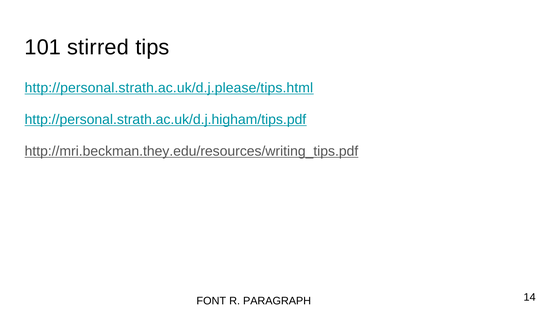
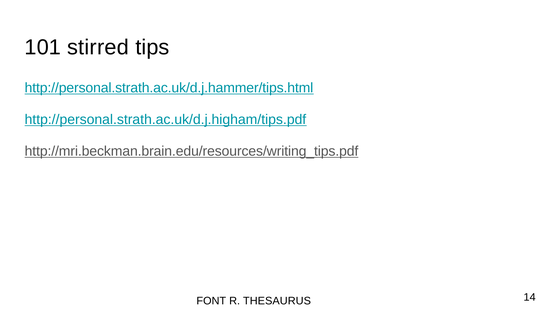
http://personal.strath.ac.uk/d.j.please/tips.html: http://personal.strath.ac.uk/d.j.please/tips.html -> http://personal.strath.ac.uk/d.j.hammer/tips.html (169, 88)
http://mri.beckman.they.edu/resources/writing_tips.pdf: http://mri.beckman.they.edu/resources/writing_tips.pdf -> http://mri.beckman.brain.edu/resources/writing_tips.pdf (191, 151)
PARAGRAPH: PARAGRAPH -> THESAURUS (277, 301)
